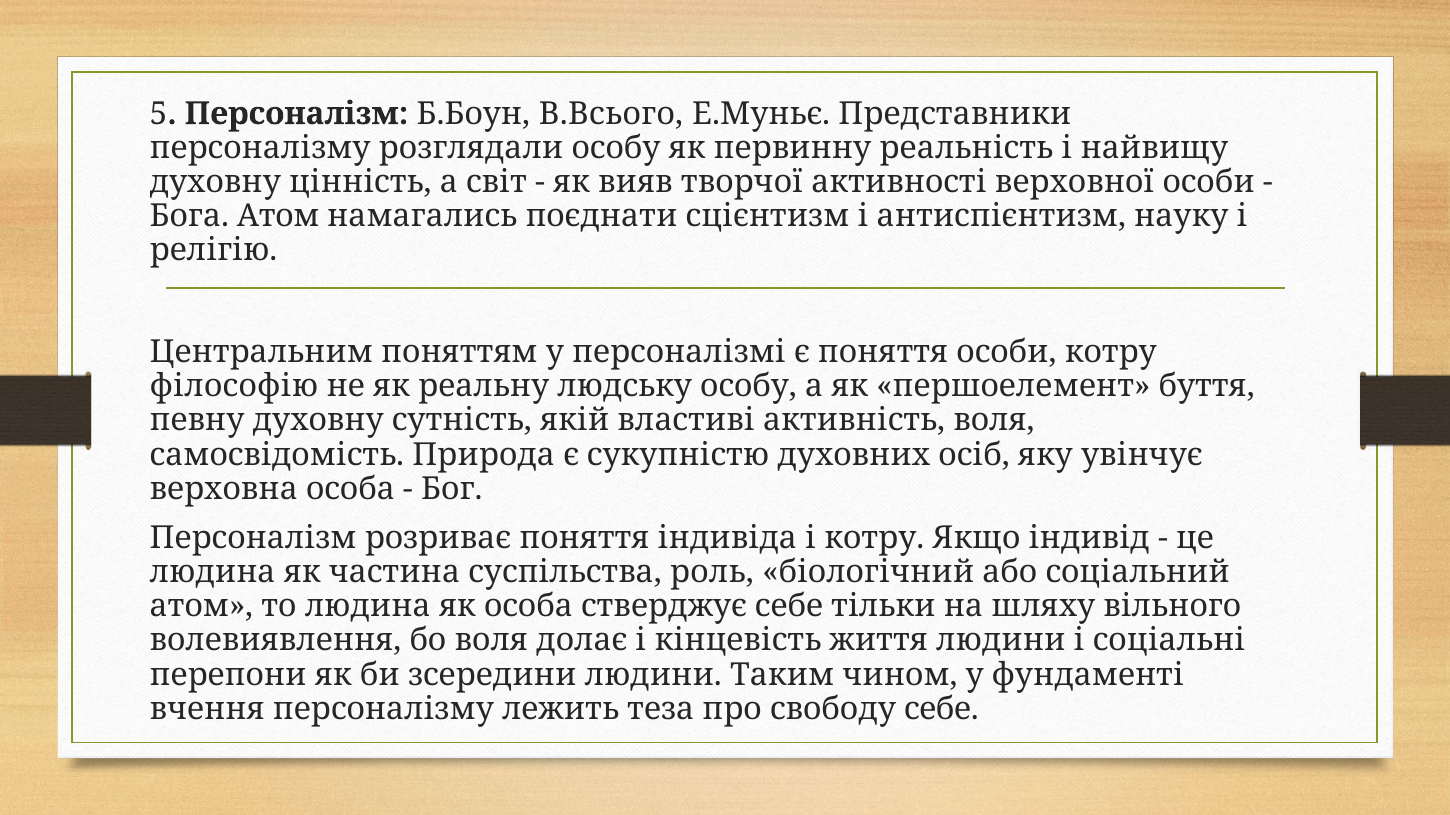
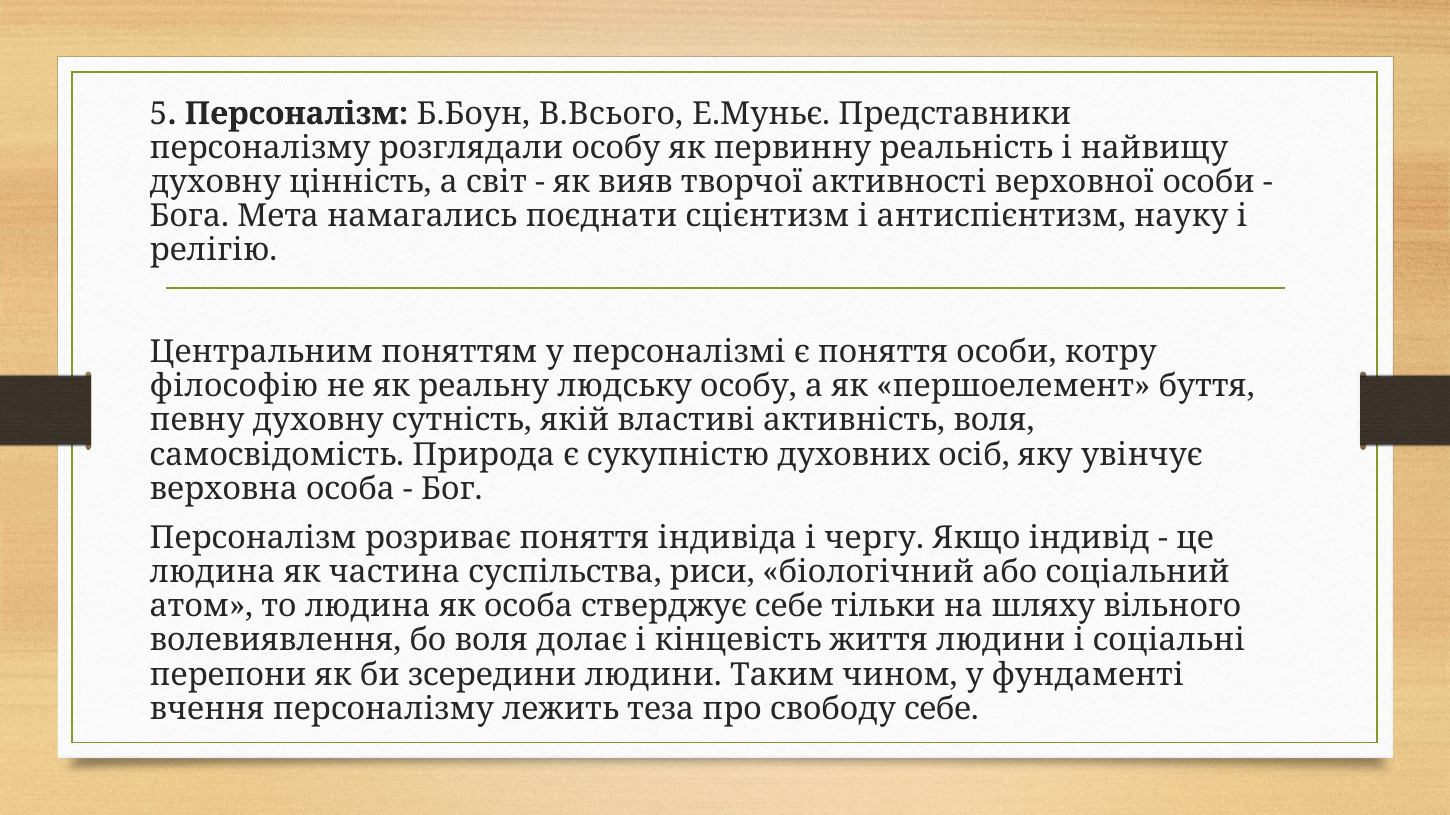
Бога Атом: Атом -> Мета (278, 216)
і котру: котру -> чергу (874, 538)
роль: роль -> риси (712, 572)
